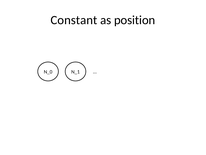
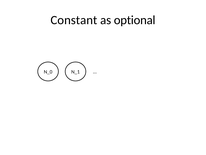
position: position -> optional (135, 20)
